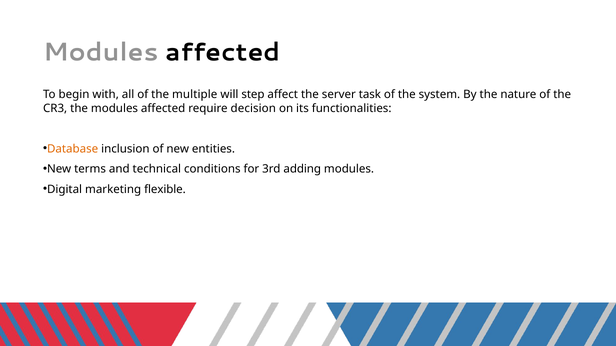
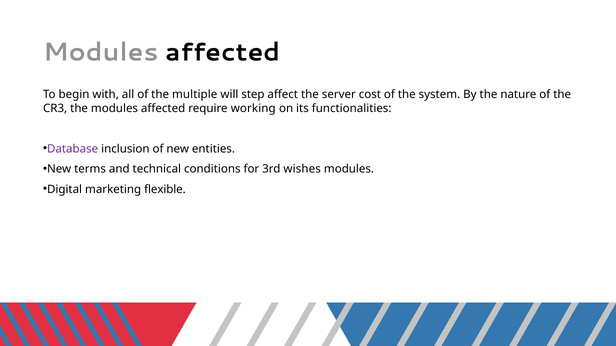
task: task -> cost (370, 95)
decision: decision -> working (253, 108)
Database colour: orange -> purple (73, 149)
adding: adding -> wishes (302, 169)
